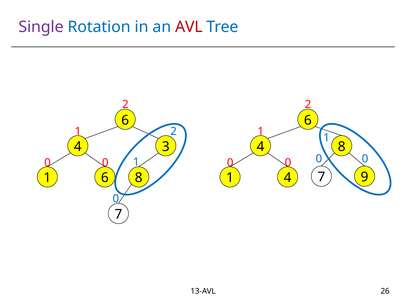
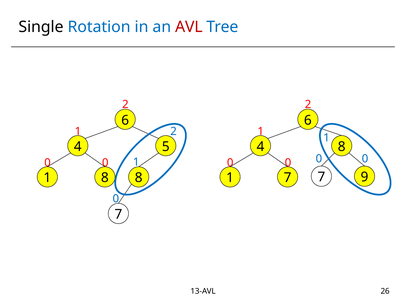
Single colour: purple -> black (41, 27)
3: 3 -> 5 (166, 146)
1 6: 6 -> 8 (105, 178)
1 4: 4 -> 7 (288, 178)
